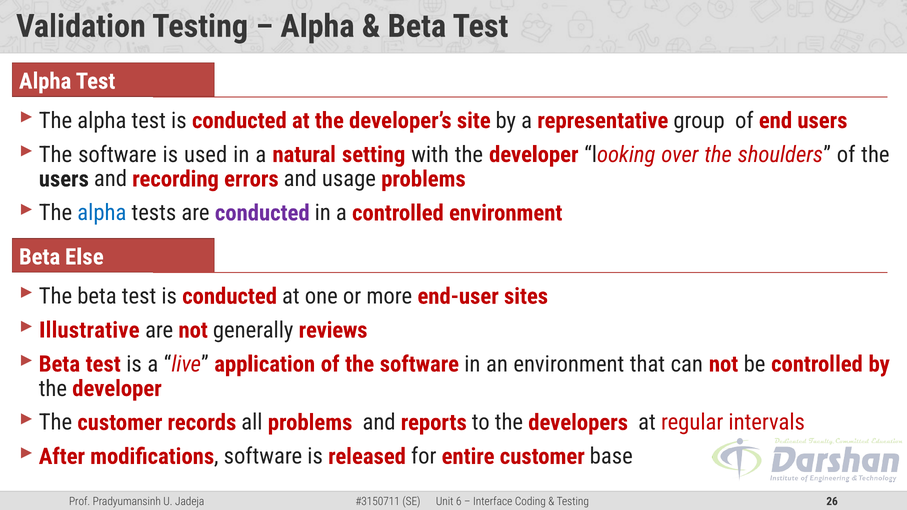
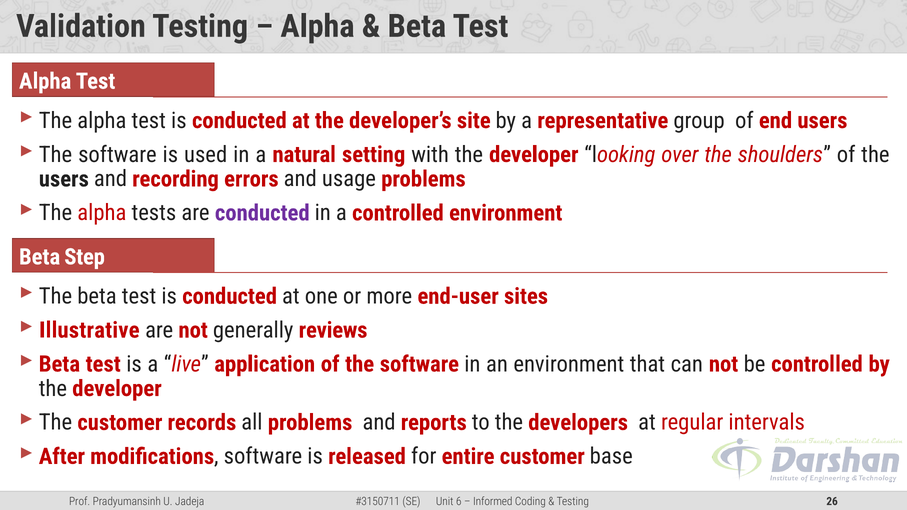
alpha colour: blue -> red (102, 213)
Else: Else -> Step (85, 257)
Interface: Interface -> Informed (493, 501)
